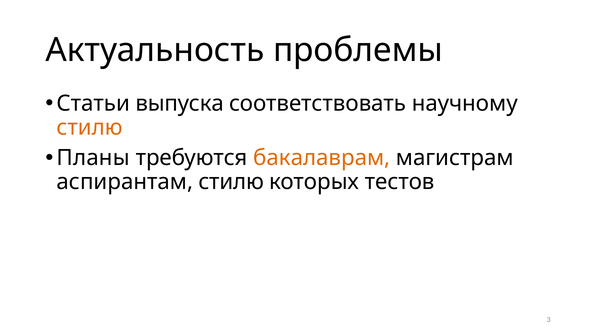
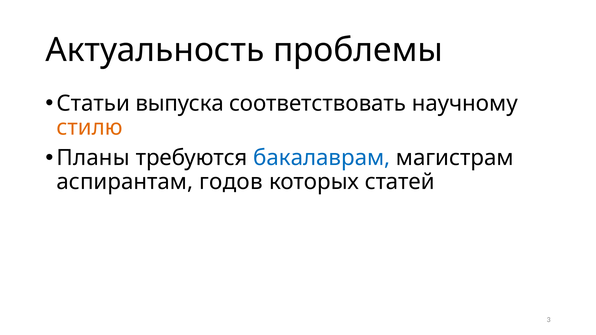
бакалаврам colour: orange -> blue (322, 158)
аспирантам стилю: стилю -> годов (231, 182)
тестов: тестов -> статей (400, 182)
